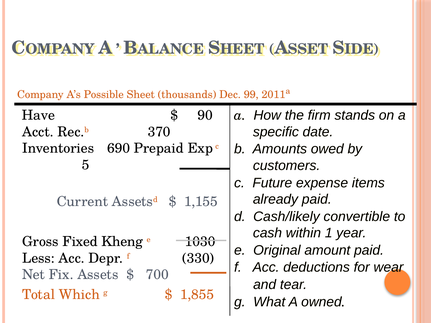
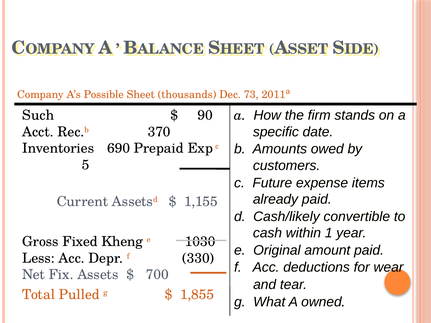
99: 99 -> 73 (251, 95)
Have: Have -> Such (38, 115)
Which: Which -> Pulled (79, 295)
